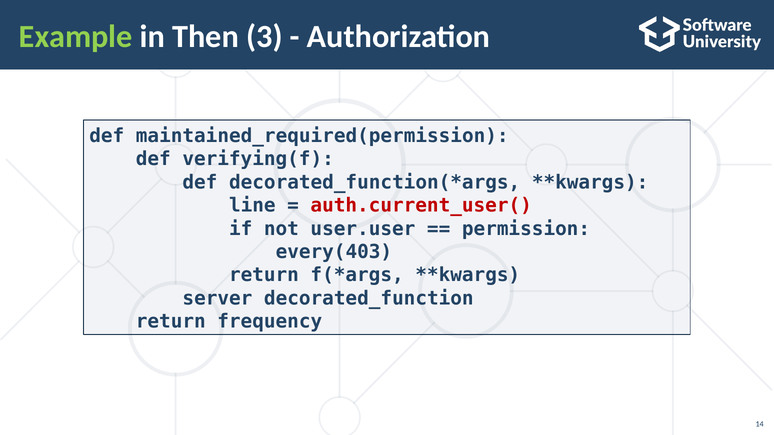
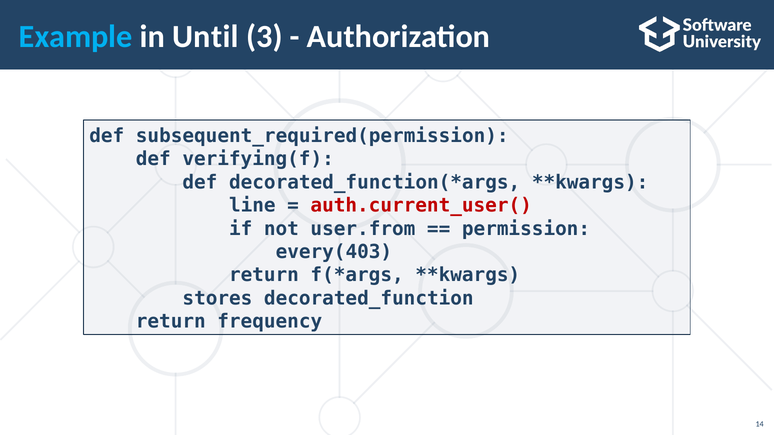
Example colour: light green -> light blue (76, 37)
Then: Then -> Until (205, 37)
maintained_required(permission: maintained_required(permission -> subsequent_required(permission (322, 136)
user.user: user.user -> user.from (363, 229)
server: server -> stores (217, 299)
